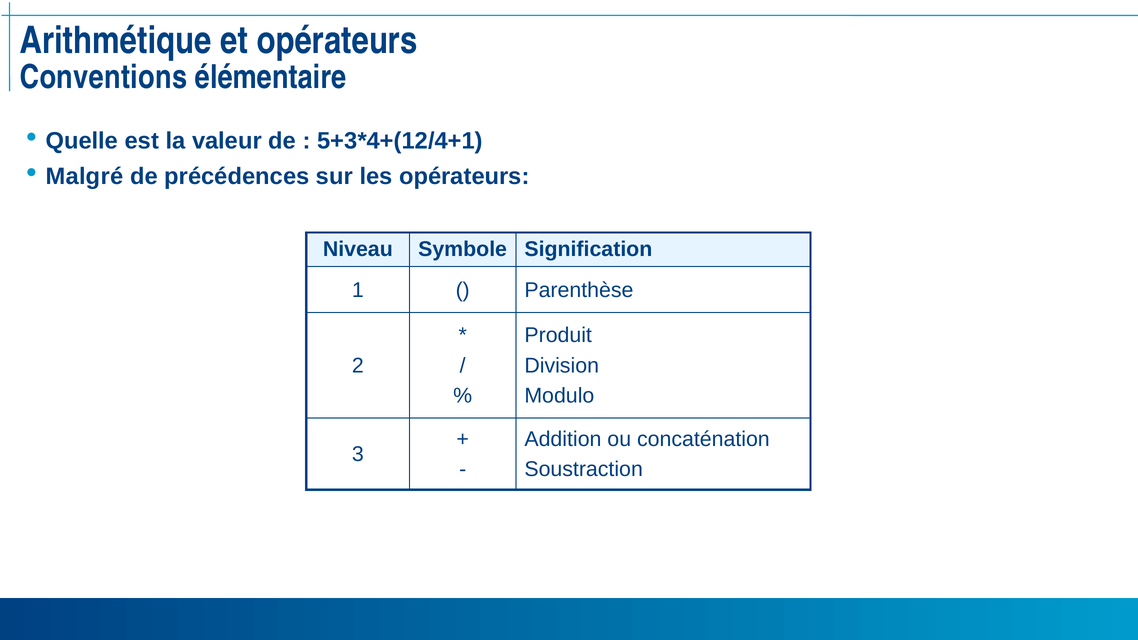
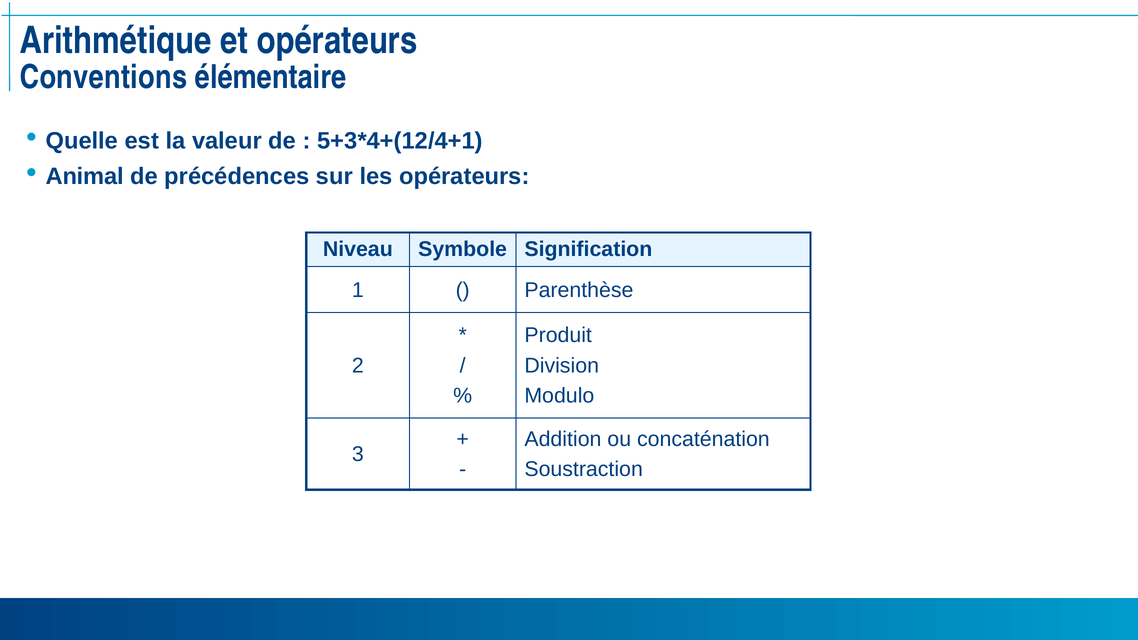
Malgré: Malgré -> Animal (85, 177)
